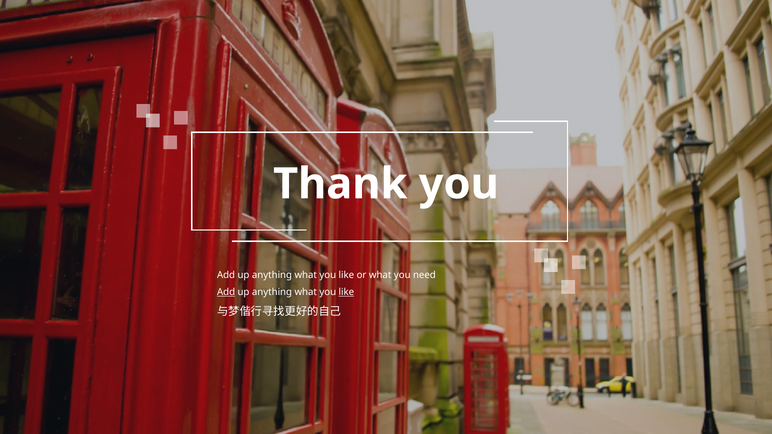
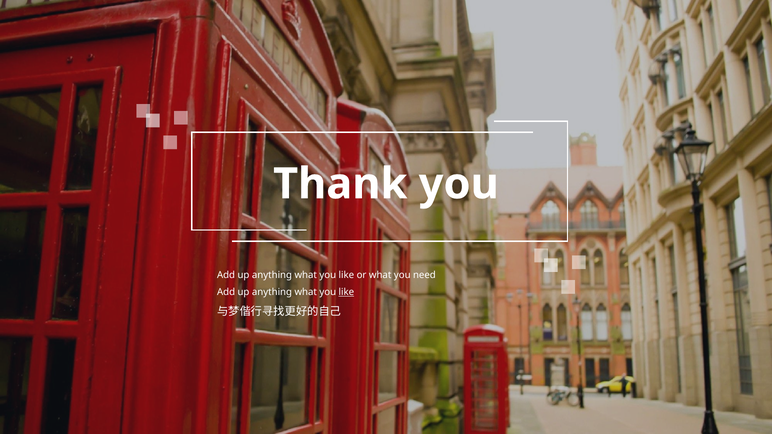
Add underline: present -> none (226, 292)
